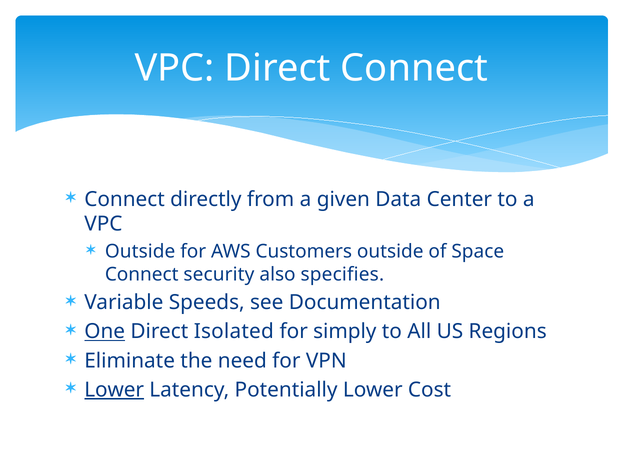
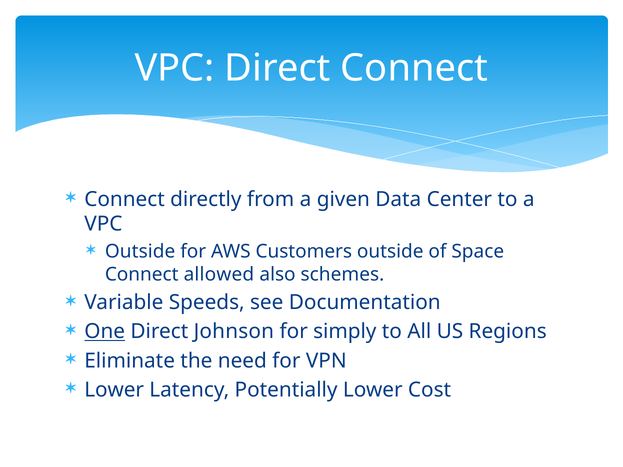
security: security -> allowed (219, 275)
specifies: specifies -> schemes (342, 275)
Isolated: Isolated -> Johnson (234, 332)
Lower underline: present -> none (114, 390)
